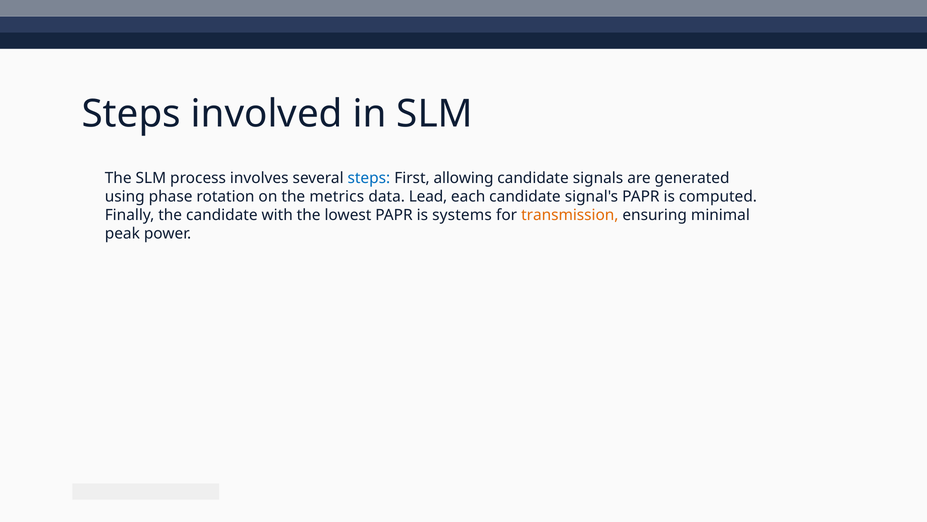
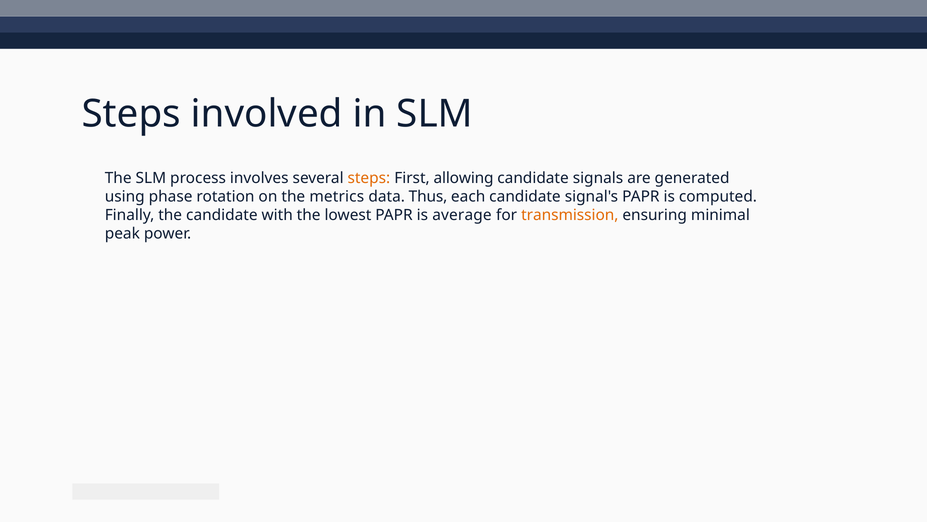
steps colour: blue -> orange (369, 178)
Lead: Lead -> Thus (428, 197)
systems: systems -> average (462, 215)
